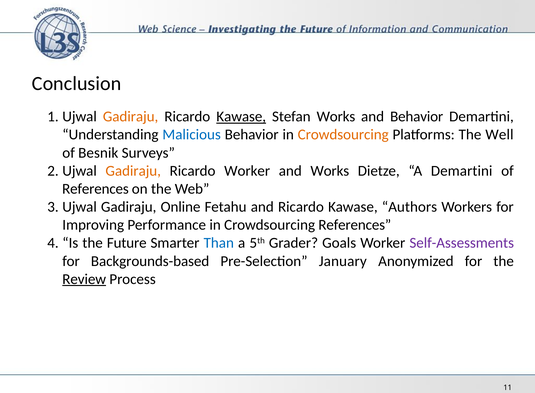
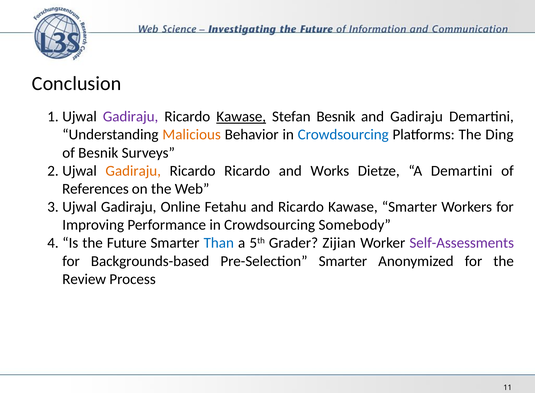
Gadiraju colour: orange -> purple (131, 117)
Stefan Works: Works -> Besnik (336, 117)
and Behavior: Behavior -> Gadiraju (417, 117)
Malicious colour: blue -> orange (192, 135)
Crowdsourcing colour: orange -> blue (343, 135)
Well: Well -> Ding (499, 135)
Ricardo Worker: Worker -> Ricardo (247, 171)
Kawase Authors: Authors -> Smarter (410, 207)
Crowdsourcing References: References -> Somebody (355, 225)
Goals: Goals -> Zijian (339, 243)
Pre-Selection January: January -> Smarter (343, 261)
Review underline: present -> none (84, 279)
